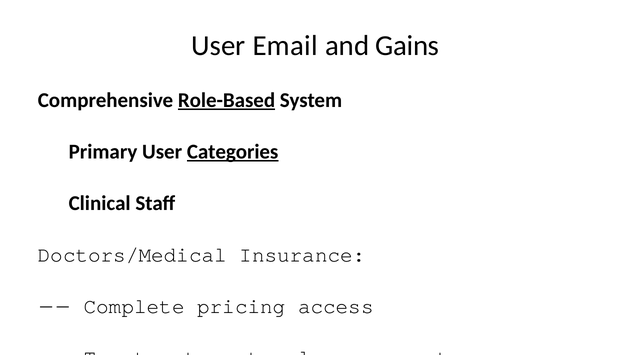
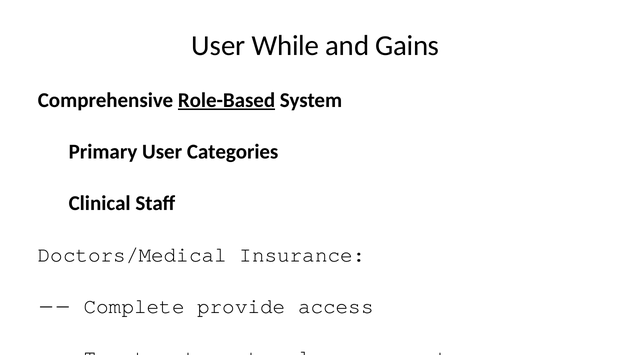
Email: Email -> While (285, 46)
Categories underline: present -> none (233, 151)
pricing: pricing -> provide (241, 306)
